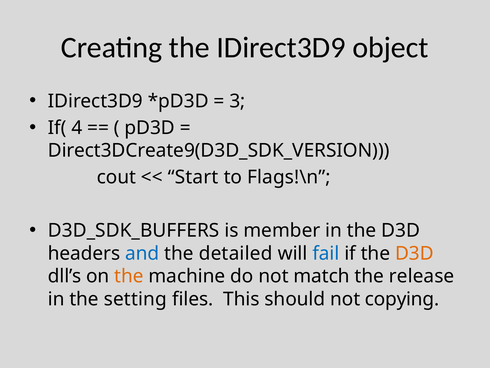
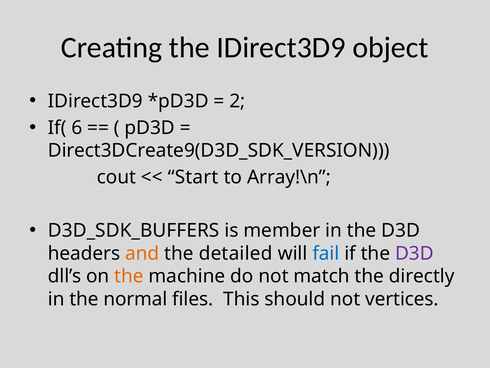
3: 3 -> 2 (237, 101)
4: 4 -> 6 (77, 128)
Flags!\n: Flags!\n -> Array!\n (289, 177)
and colour: blue -> orange (142, 253)
D3D colour: orange -> purple (414, 253)
release: release -> directly (422, 276)
setting: setting -> normal (135, 299)
copying: copying -> vertices (402, 299)
